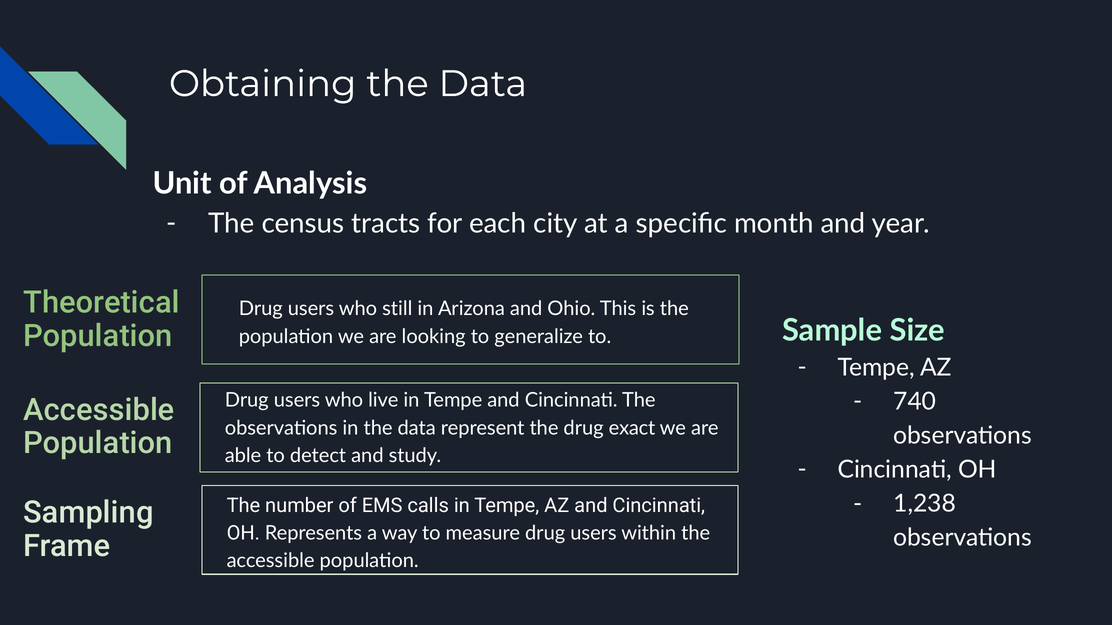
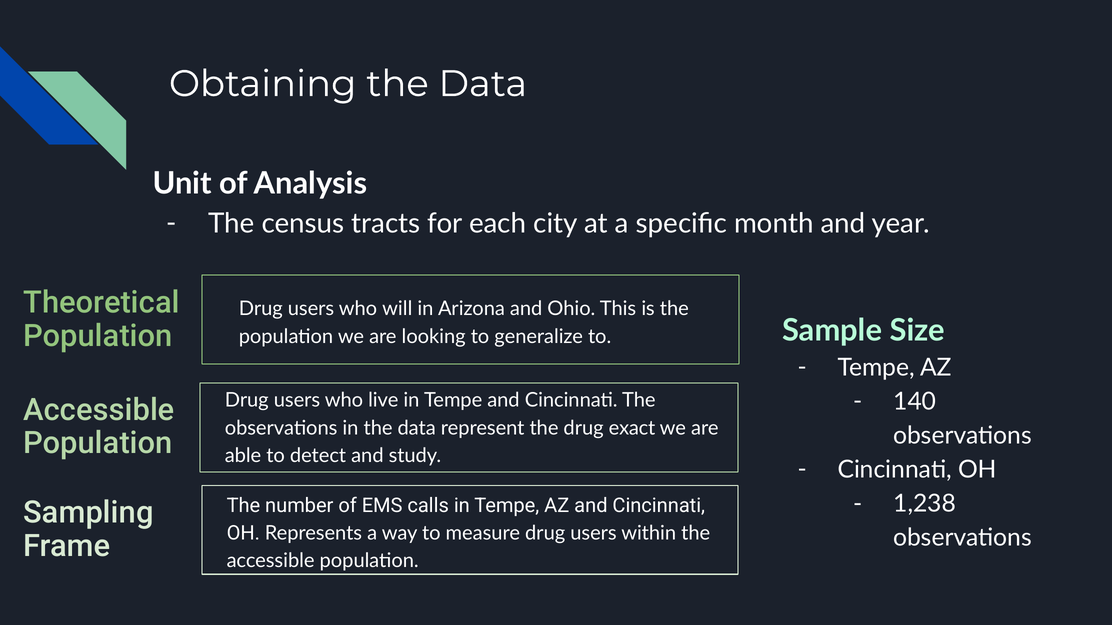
still: still -> will (397, 309)
740: 740 -> 140 (915, 402)
